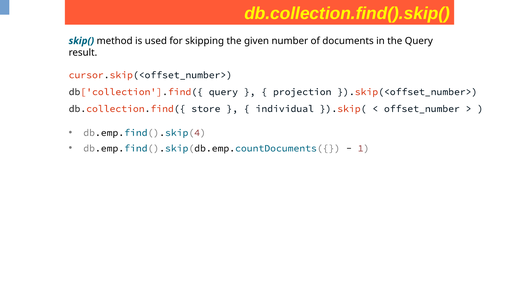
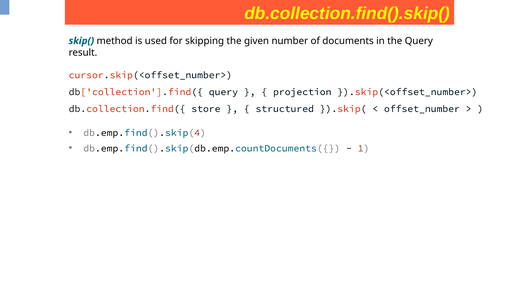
individual: individual -> structured (285, 109)
